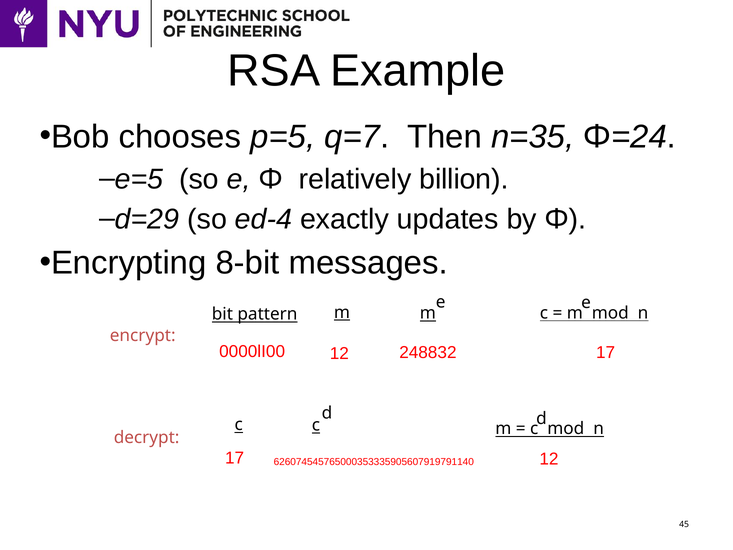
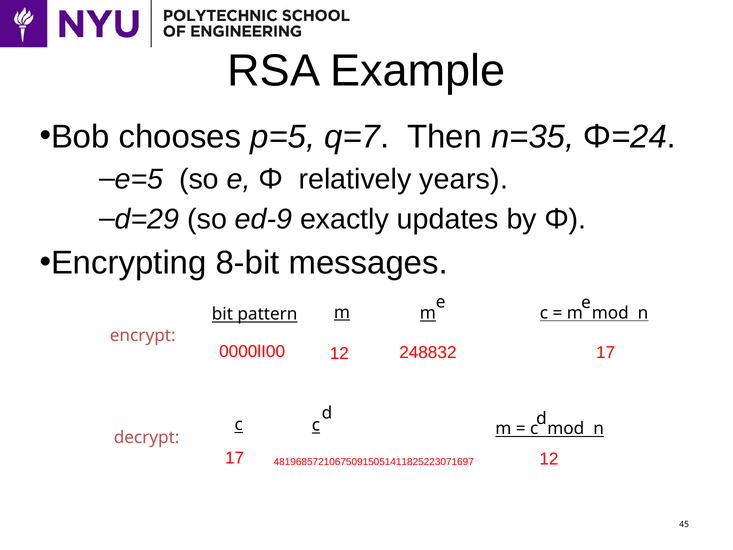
billion: billion -> years (464, 179)
ed-4: ed-4 -> ed-9 (264, 219)
626074545765000353335905607919791140: 626074545765000353335905607919791140 -> 481968572106750915051411825223071697 (374, 462)
